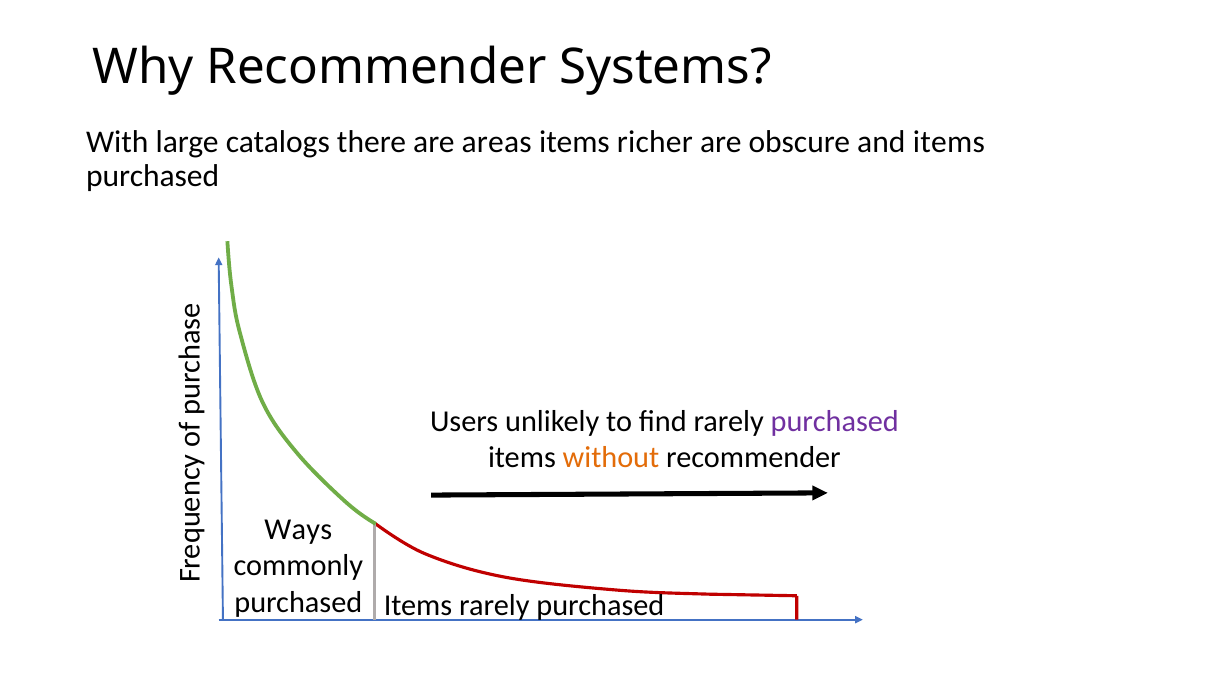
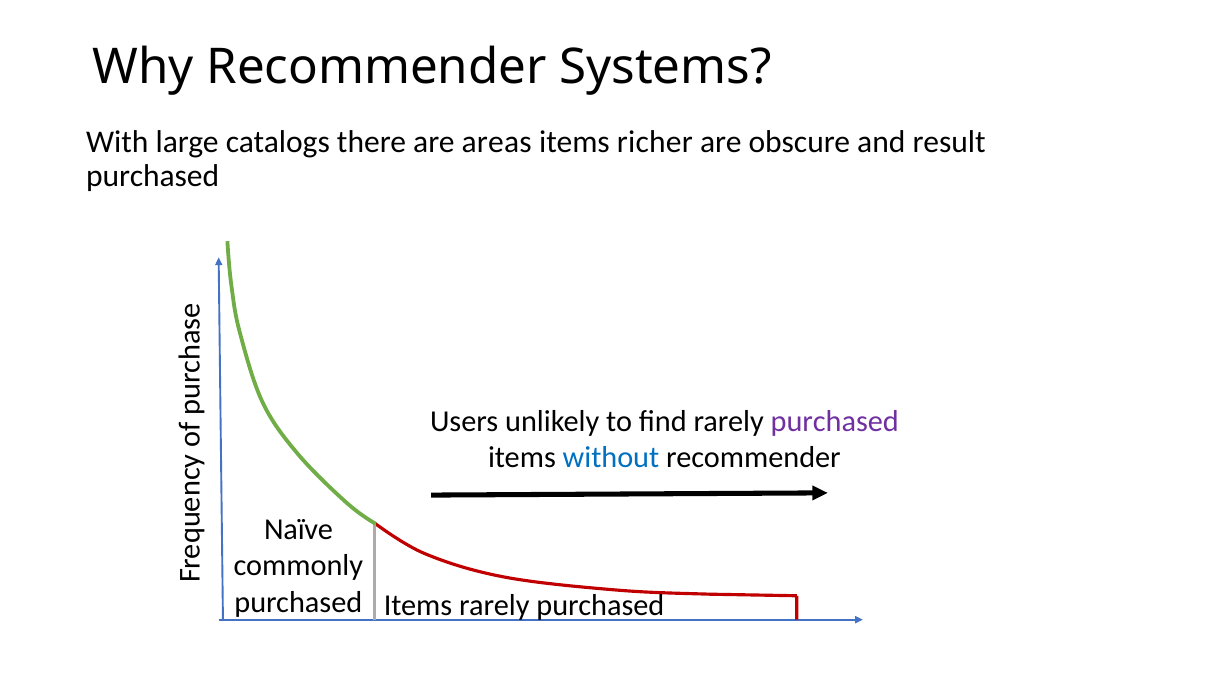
and items: items -> result (949, 142)
without colour: orange -> blue (611, 457)
Ways: Ways -> Naïve (299, 529)
